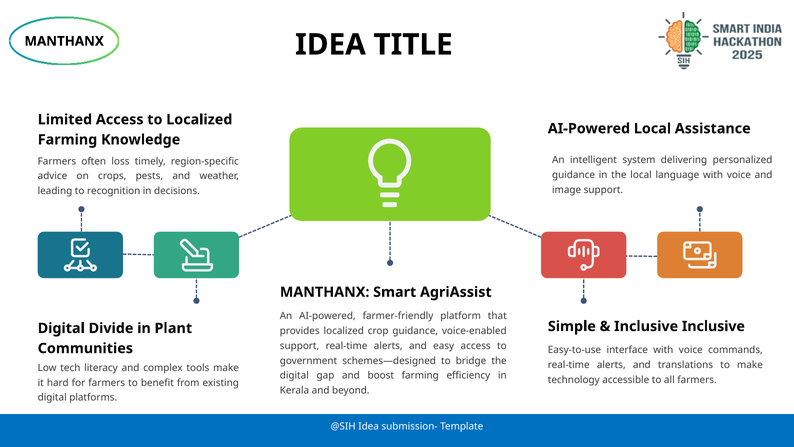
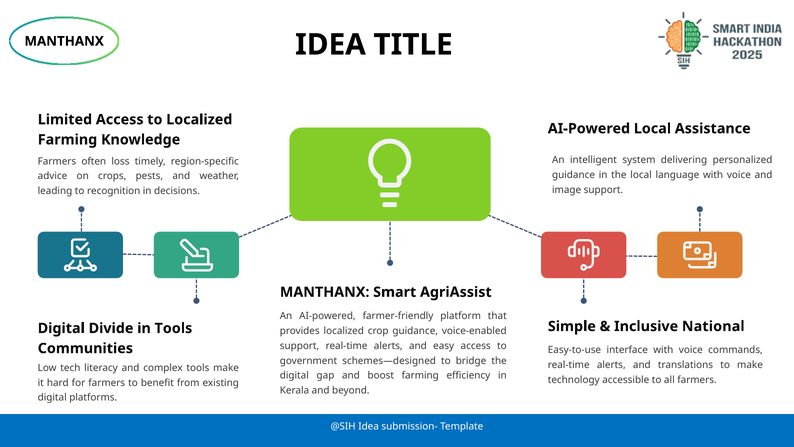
Inclusive Inclusive: Inclusive -> National (713, 326)
in Plant: Plant -> Tools (173, 328)
